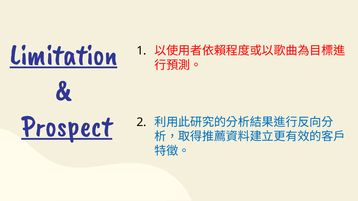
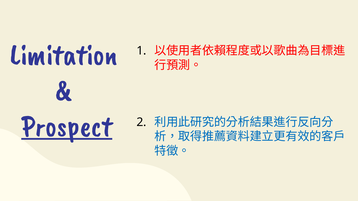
Limitation underline: present -> none (64, 55)
